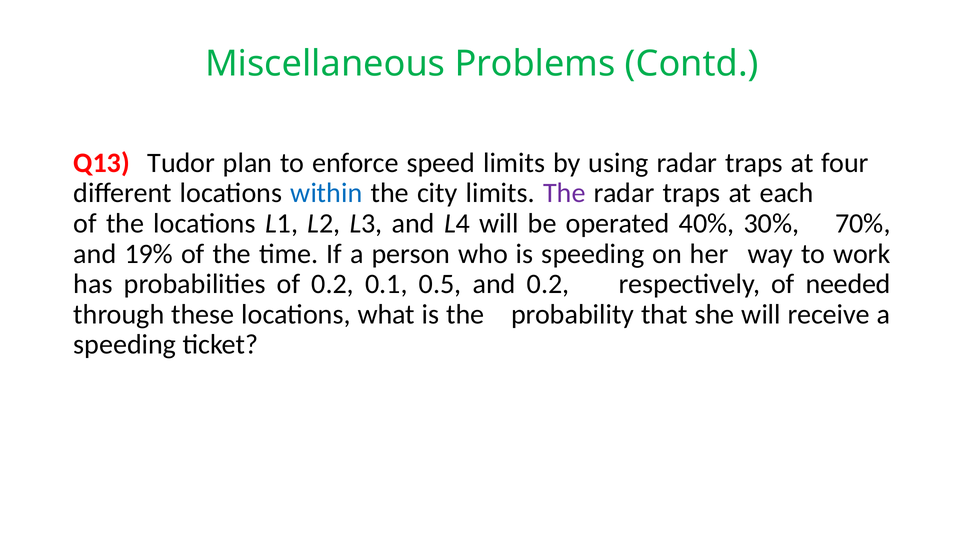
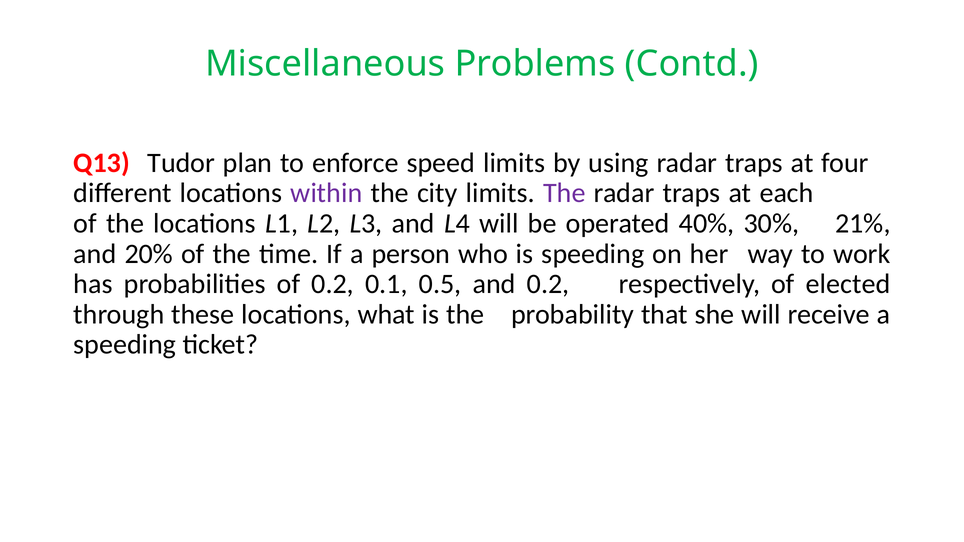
within colour: blue -> purple (326, 193)
70%: 70% -> 21% (863, 224)
19%: 19% -> 20% (149, 254)
needed: needed -> elected (848, 284)
